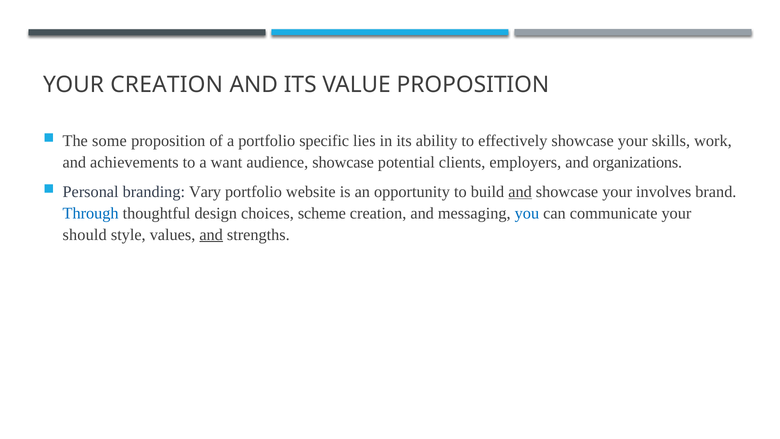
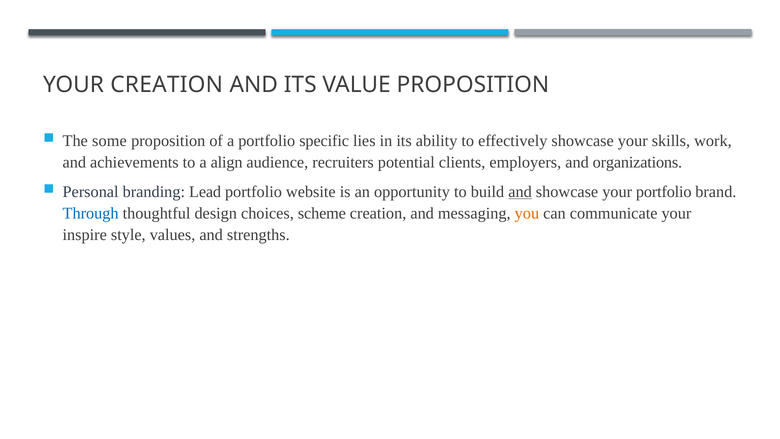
want: want -> align (227, 162)
audience showcase: showcase -> recruiters (343, 162)
Vary: Vary -> Lead (205, 192)
your involves: involves -> portfolio (664, 192)
you colour: blue -> orange (527, 213)
should: should -> inspire (85, 235)
and underline: present -> none (211, 235)
